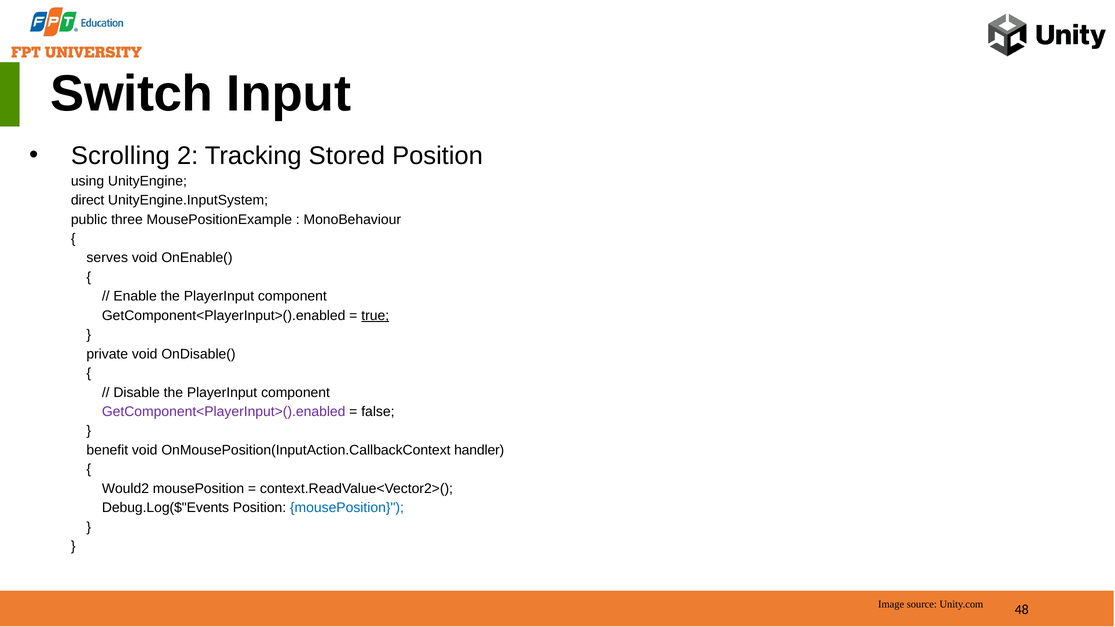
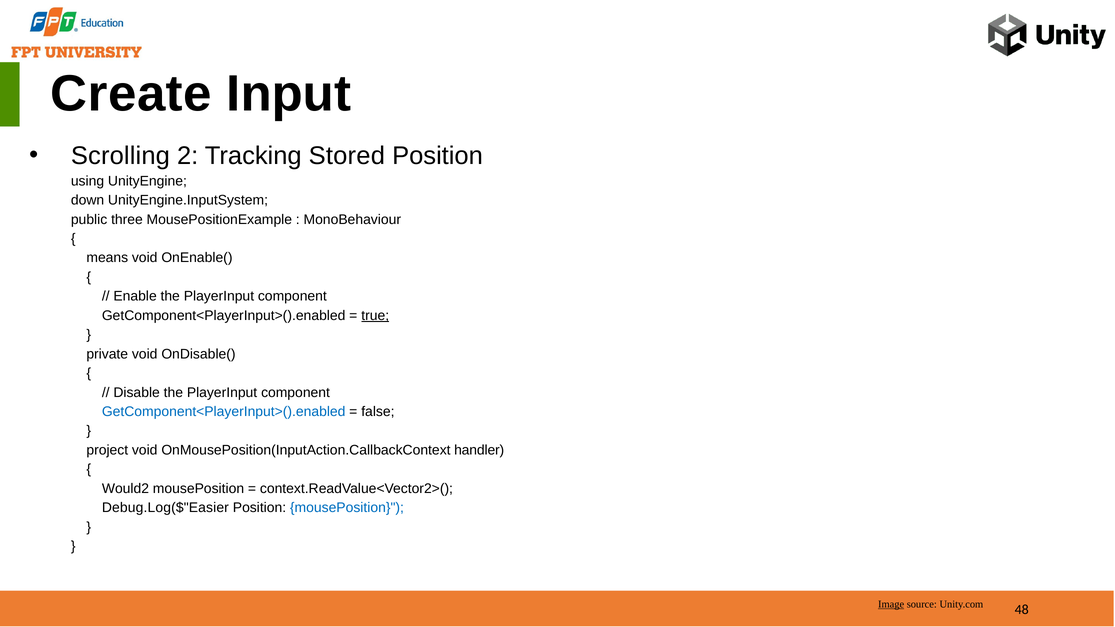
Switch: Switch -> Create (131, 94)
direct: direct -> down (88, 200)
serves: serves -> means (107, 258)
GetComponent<PlayerInput>().enabled colour: purple -> blue (224, 412)
benefit: benefit -> project (107, 450)
Debug.Log($"Events: Debug.Log($"Events -> Debug.Log($"Easier (165, 508)
Image underline: none -> present (891, 605)
